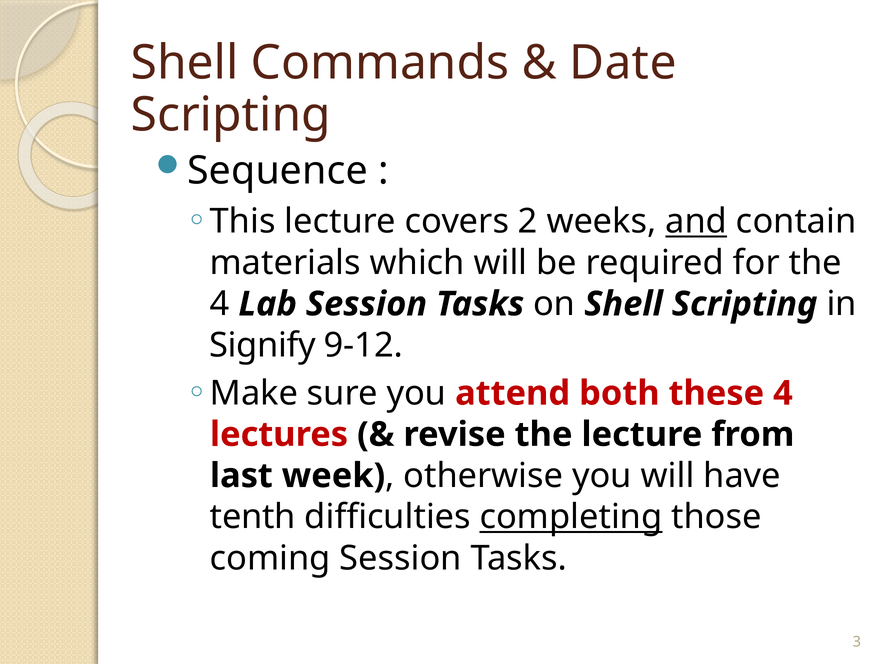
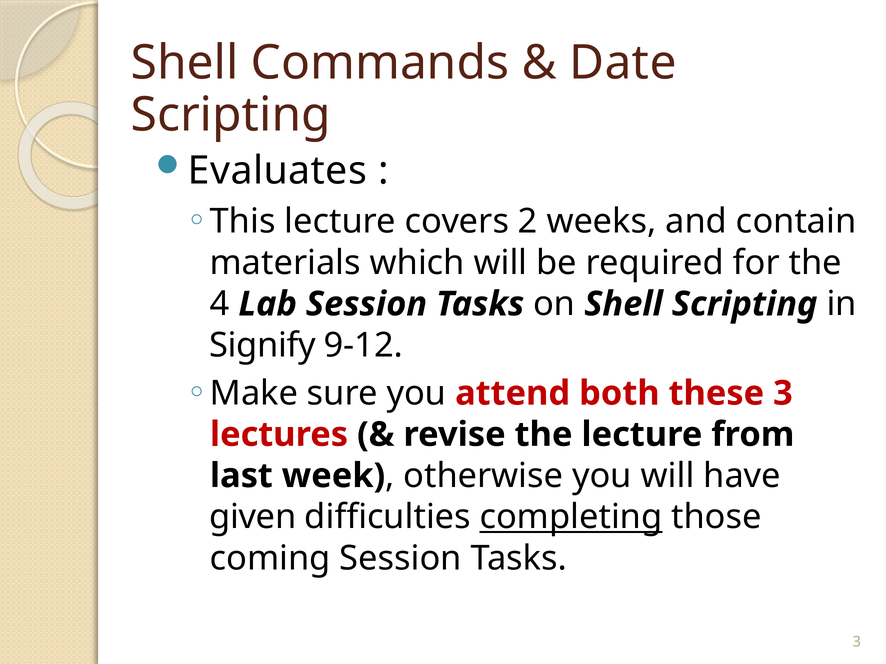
Sequence: Sequence -> Evaluates (277, 171)
and underline: present -> none (696, 222)
these 4: 4 -> 3 (783, 394)
tenth: tenth -> given (253, 517)
